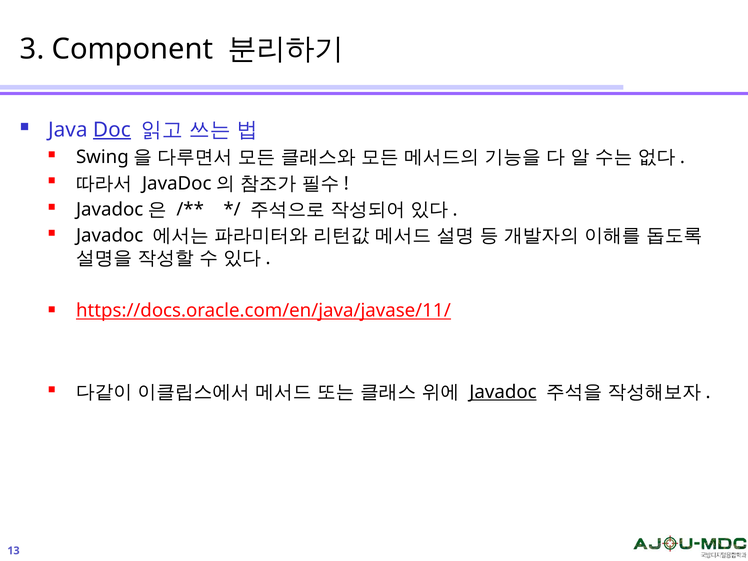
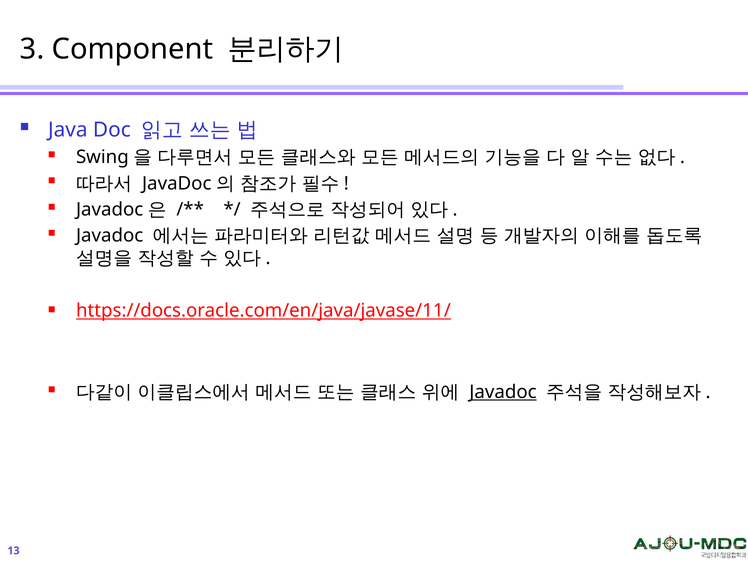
Doc underline: present -> none (112, 130)
